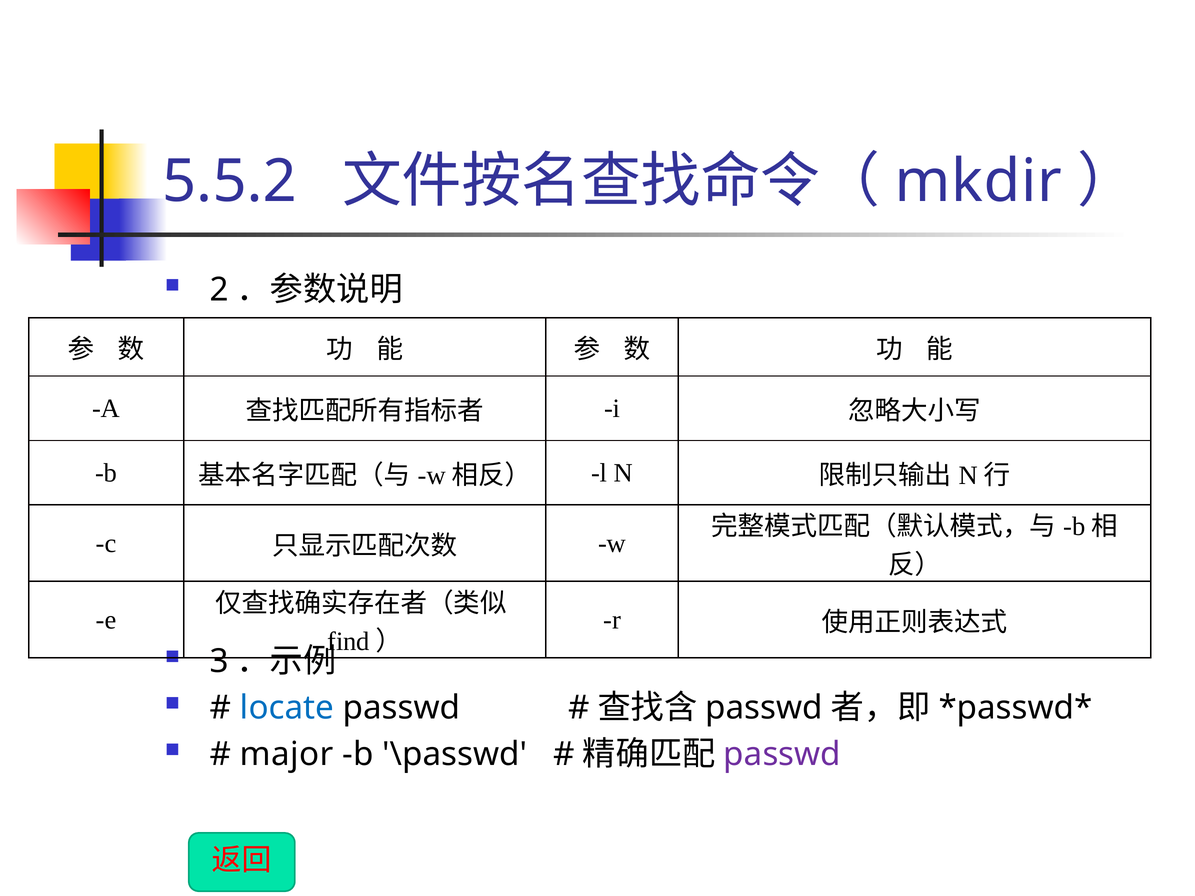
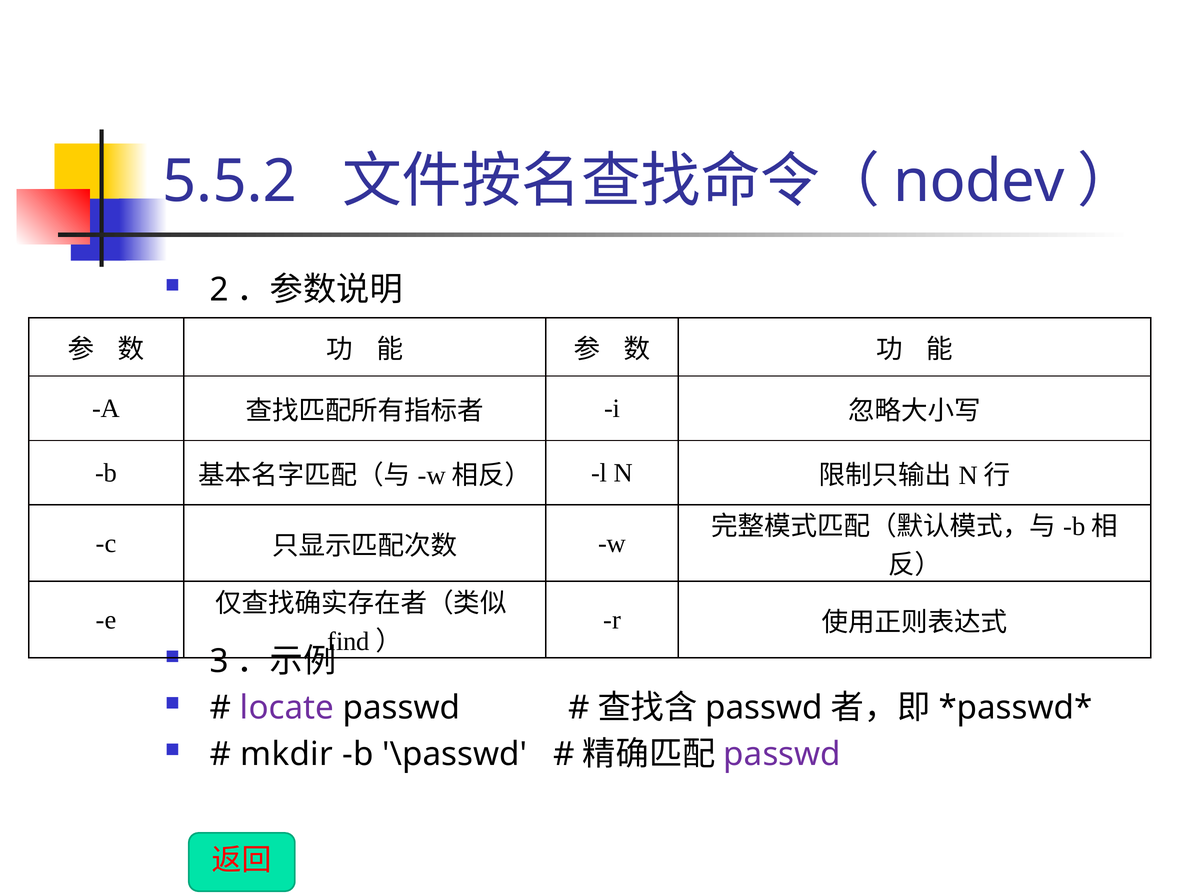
mkdir: mkdir -> nodev (979, 181)
locate colour: blue -> purple (287, 708)
major: major -> mkdir (287, 755)
